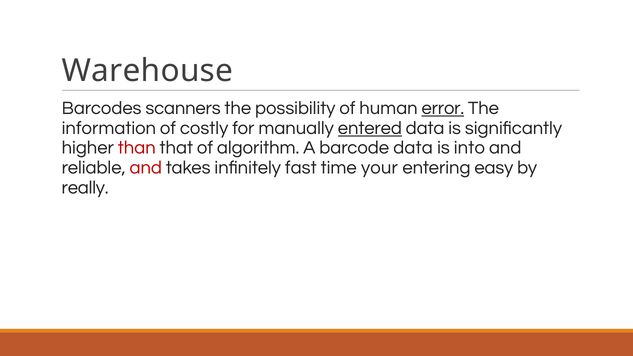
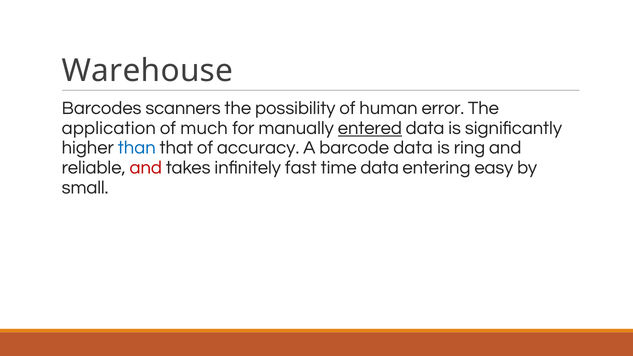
error underline: present -> none (443, 108)
information: information -> application (109, 128)
costly: costly -> much (204, 128)
than colour: red -> blue (137, 148)
algorithm: algorithm -> accuracy (258, 148)
into: into -> ring (469, 148)
time your: your -> data (380, 168)
really: really -> small (85, 188)
